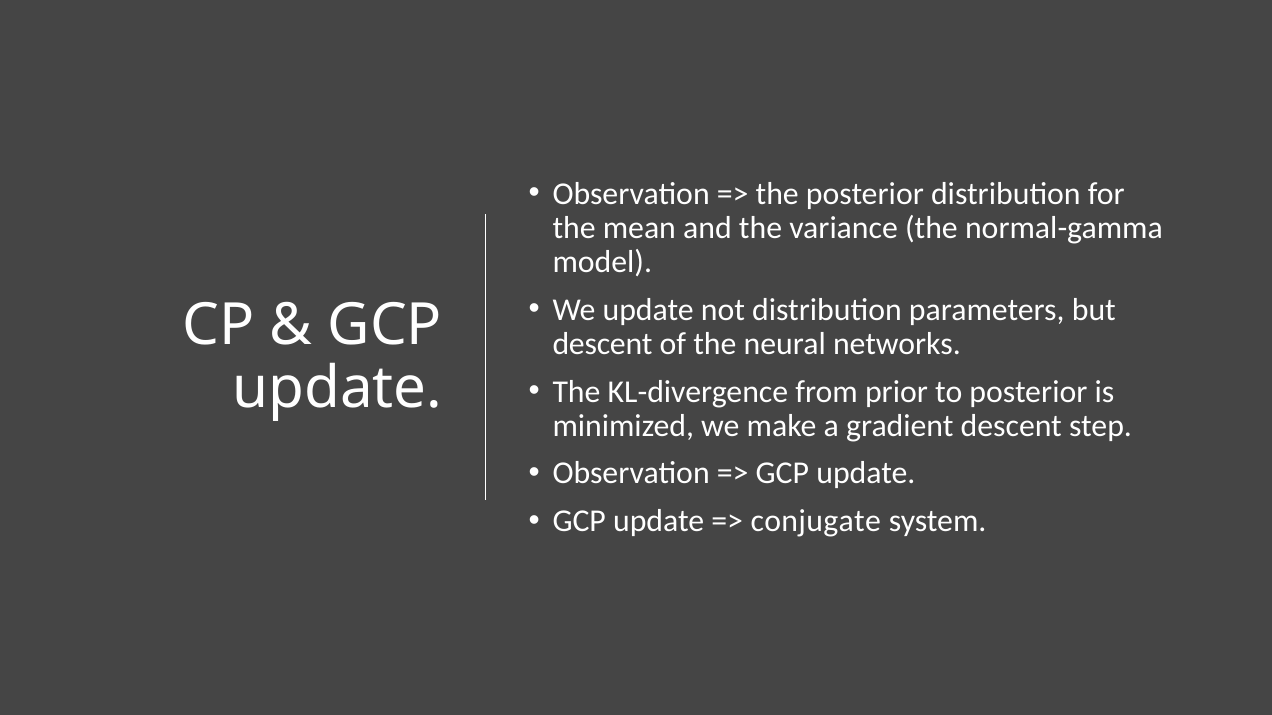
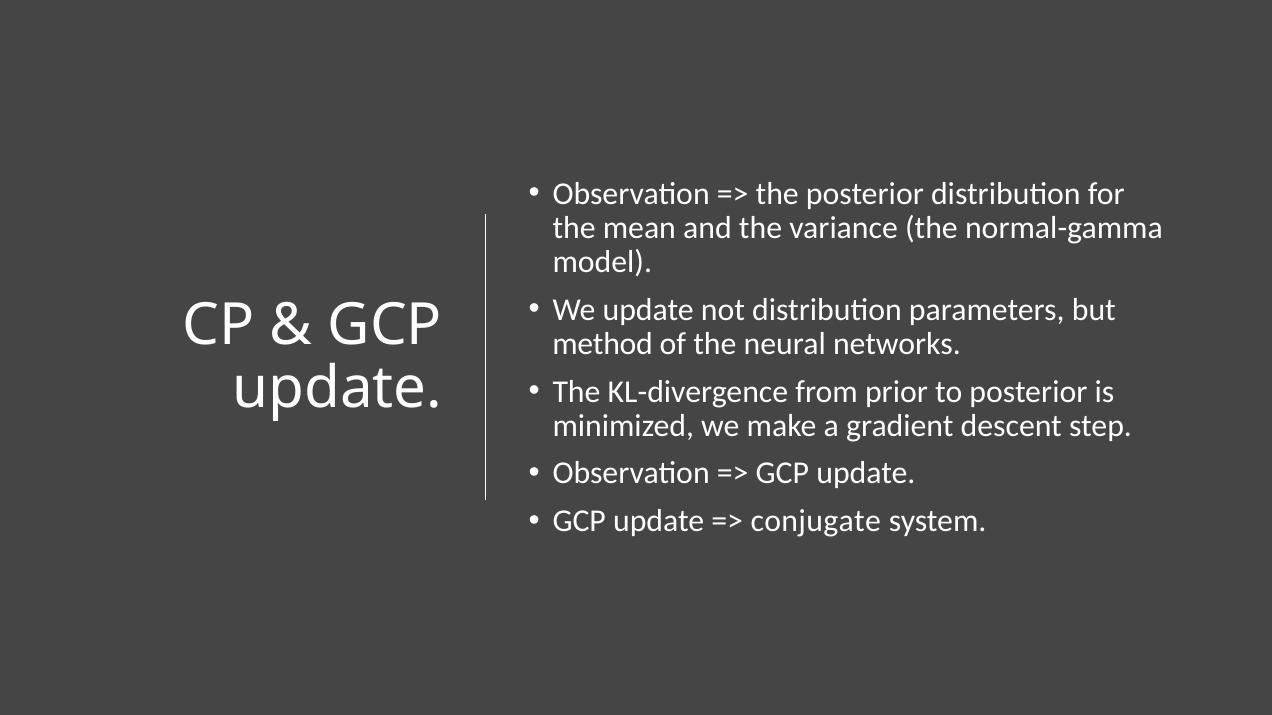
descent: descent -> method (603, 344)
